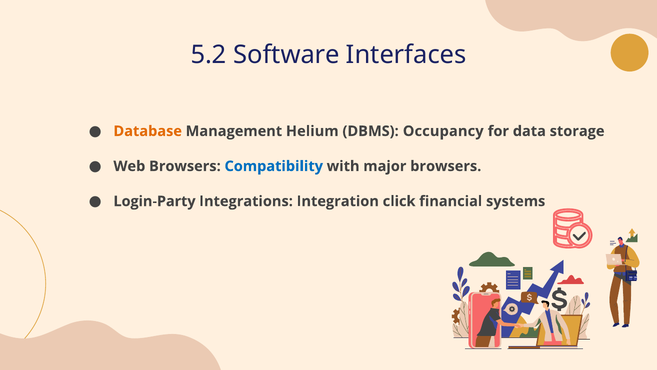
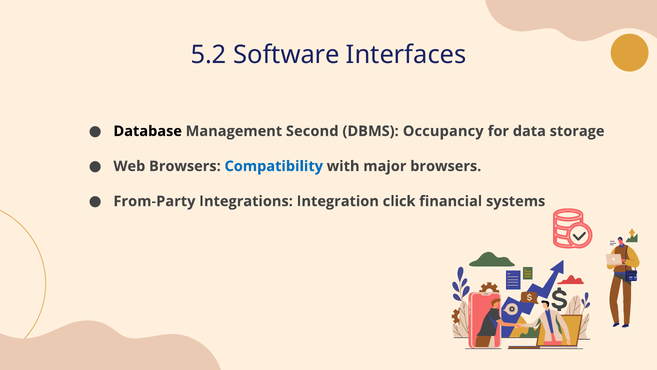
Database colour: orange -> black (148, 131)
Helium: Helium -> Second (312, 131)
Login-Party: Login-Party -> From-Party (154, 201)
